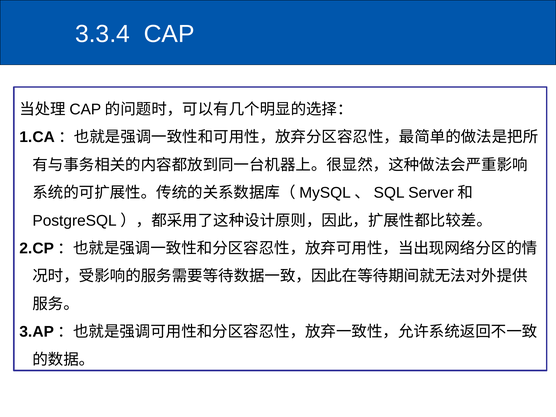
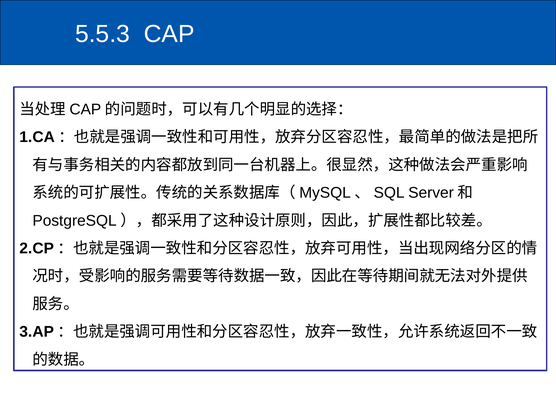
3.3.4: 3.3.4 -> 5.5.3 (103, 34)
